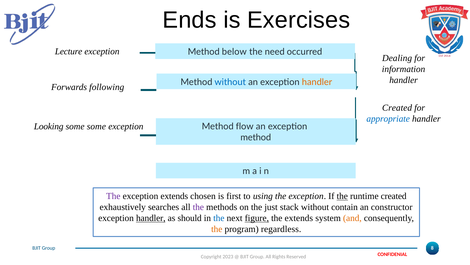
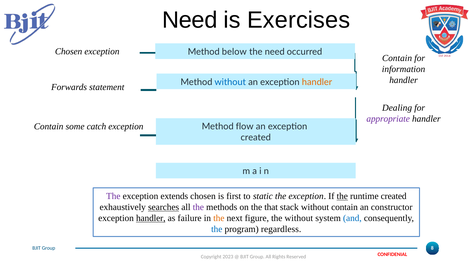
Ends: Ends -> Need (190, 20)
Lecture: Lecture -> Chosen (69, 51)
Dealing: Dealing -> Contain (397, 58)
following: following -> statement (107, 87)
Created: Created -> Dealing (397, 108)
appropriate colour: blue -> purple (388, 119)
Looking: Looking -> Contain (49, 126)
some some: some -> catch (96, 126)
method: method -> created (256, 137)
using: using -> static (263, 196)
searches underline: none -> present (164, 207)
just: just -> that (271, 207)
should: should -> failure (190, 218)
the colour: blue -> orange (219, 218)
figure underline: present -> none (257, 218)
the extends: extends -> without (299, 218)
and colour: orange -> blue (352, 218)
the colour: orange -> blue (217, 229)
